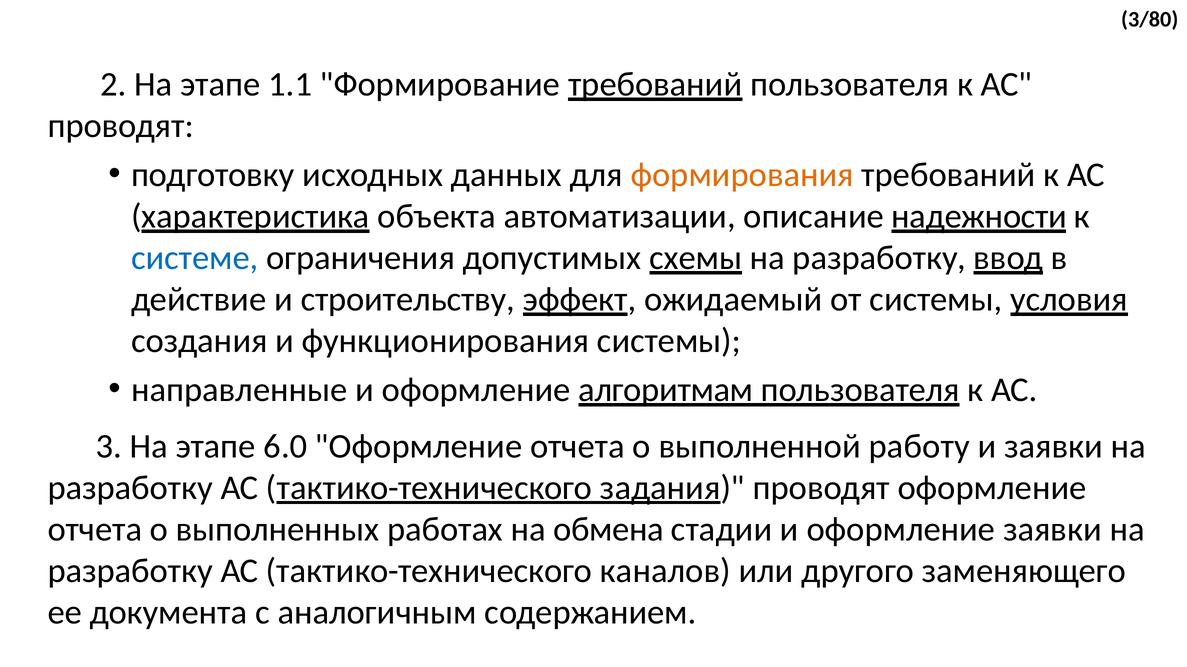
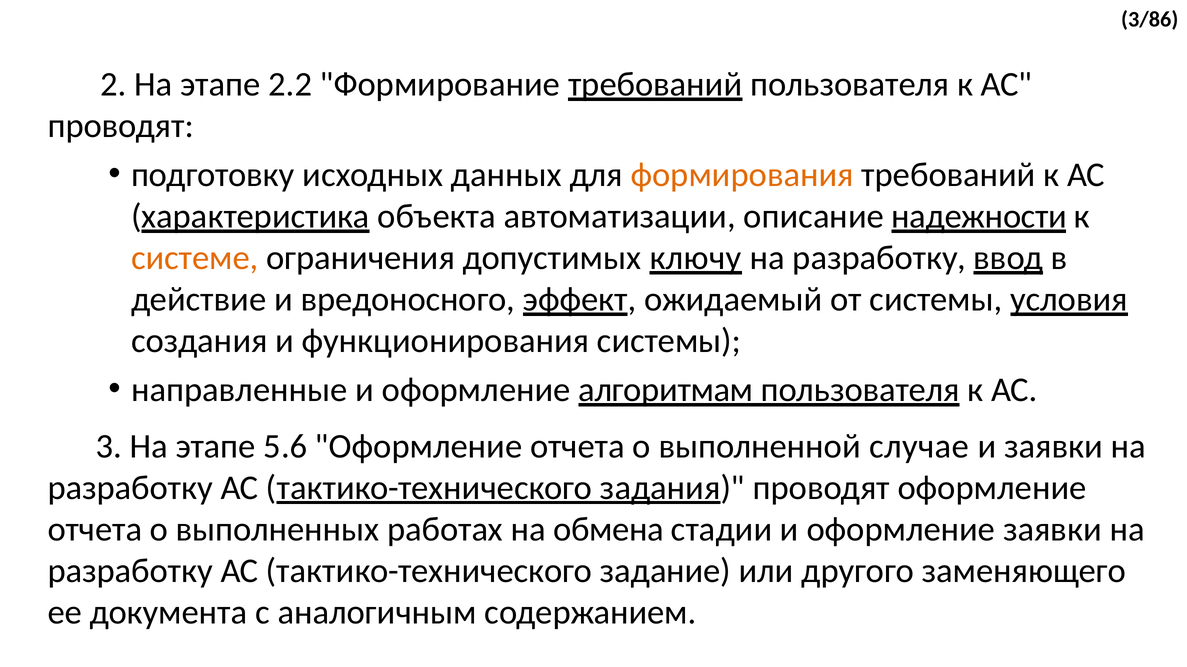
3/80: 3/80 -> 3/86 (1150, 19)
1.1: 1.1 -> 2.2 (290, 84)
системе colour: blue -> orange (195, 258)
схемы: схемы -> ключу (696, 258)
строительству: строительству -> вредоносного (408, 300)
6.0: 6.0 -> 5.6 (285, 447)
работу: работу -> случае (919, 447)
каналов: каналов -> задание (665, 571)
